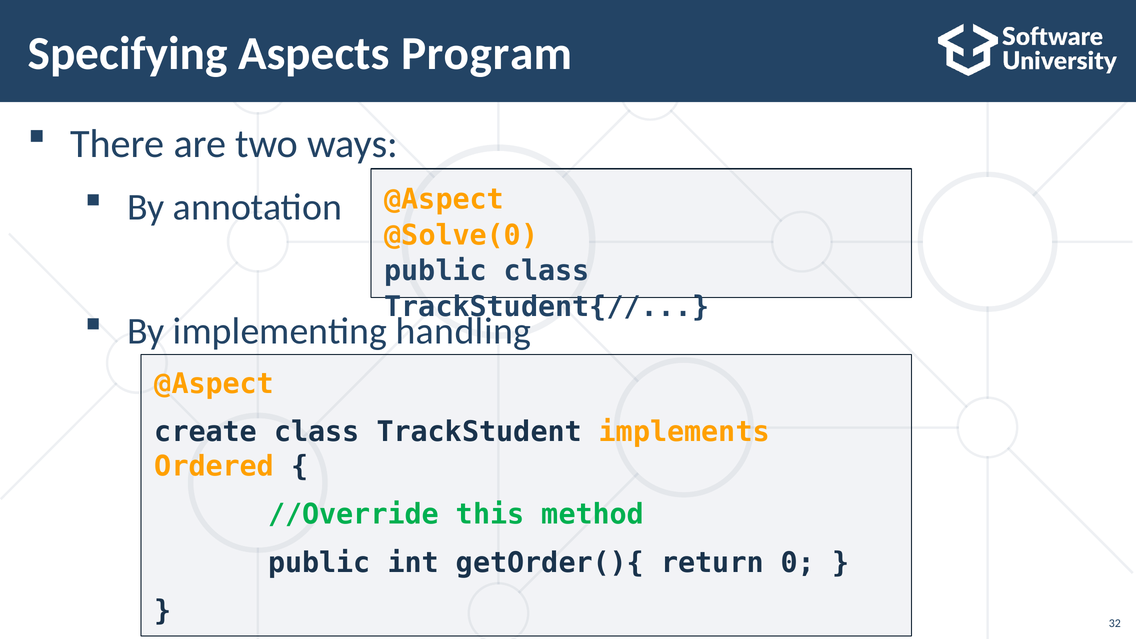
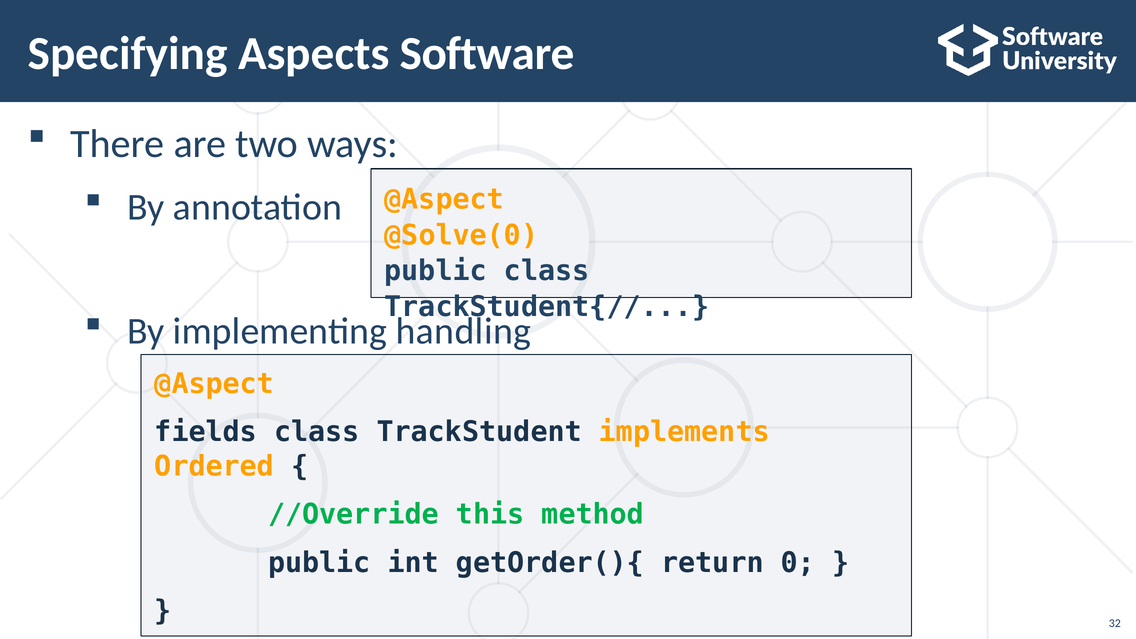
Program: Program -> Software (487, 54)
create: create -> fields (206, 432)
